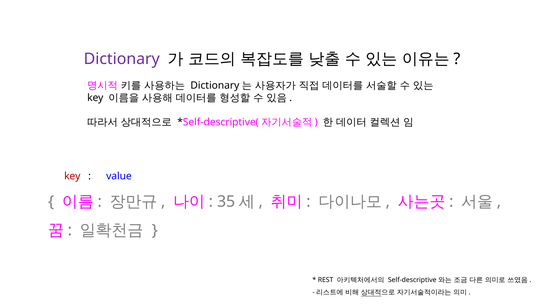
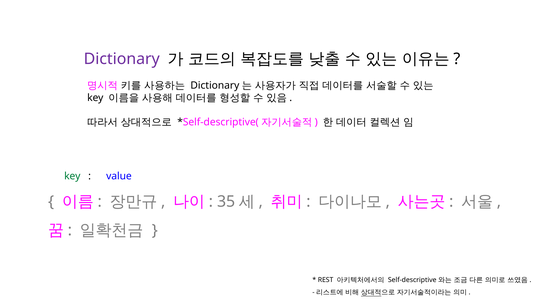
key colour: red -> green (72, 176)
